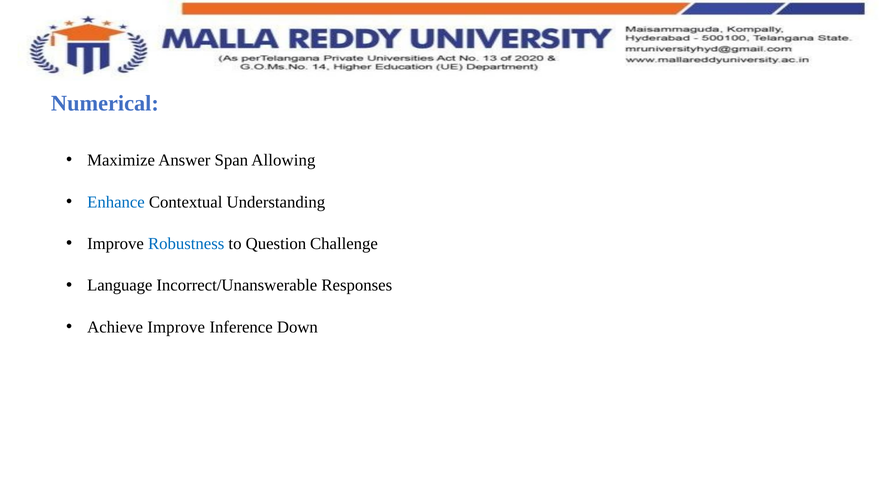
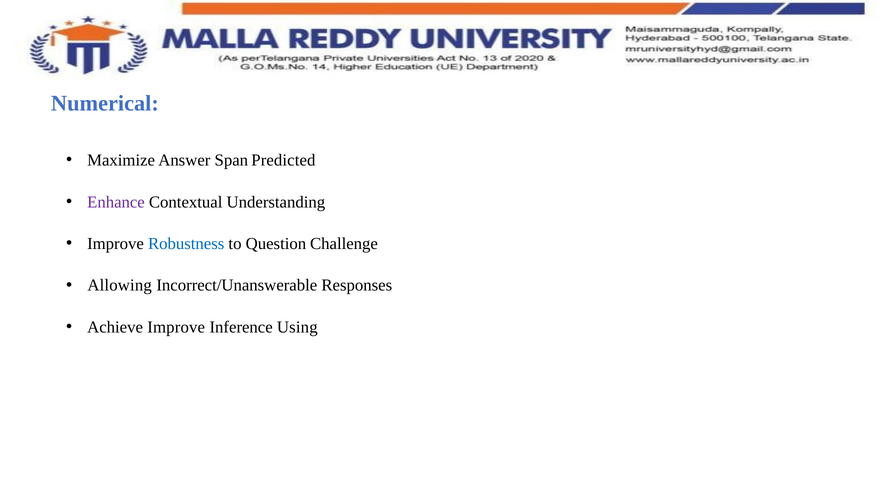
Allowing: Allowing -> Predicted (283, 160)
Enhance colour: blue -> purple (116, 202)
Language: Language -> Allowing (120, 285)
Down: Down -> Using (297, 327)
